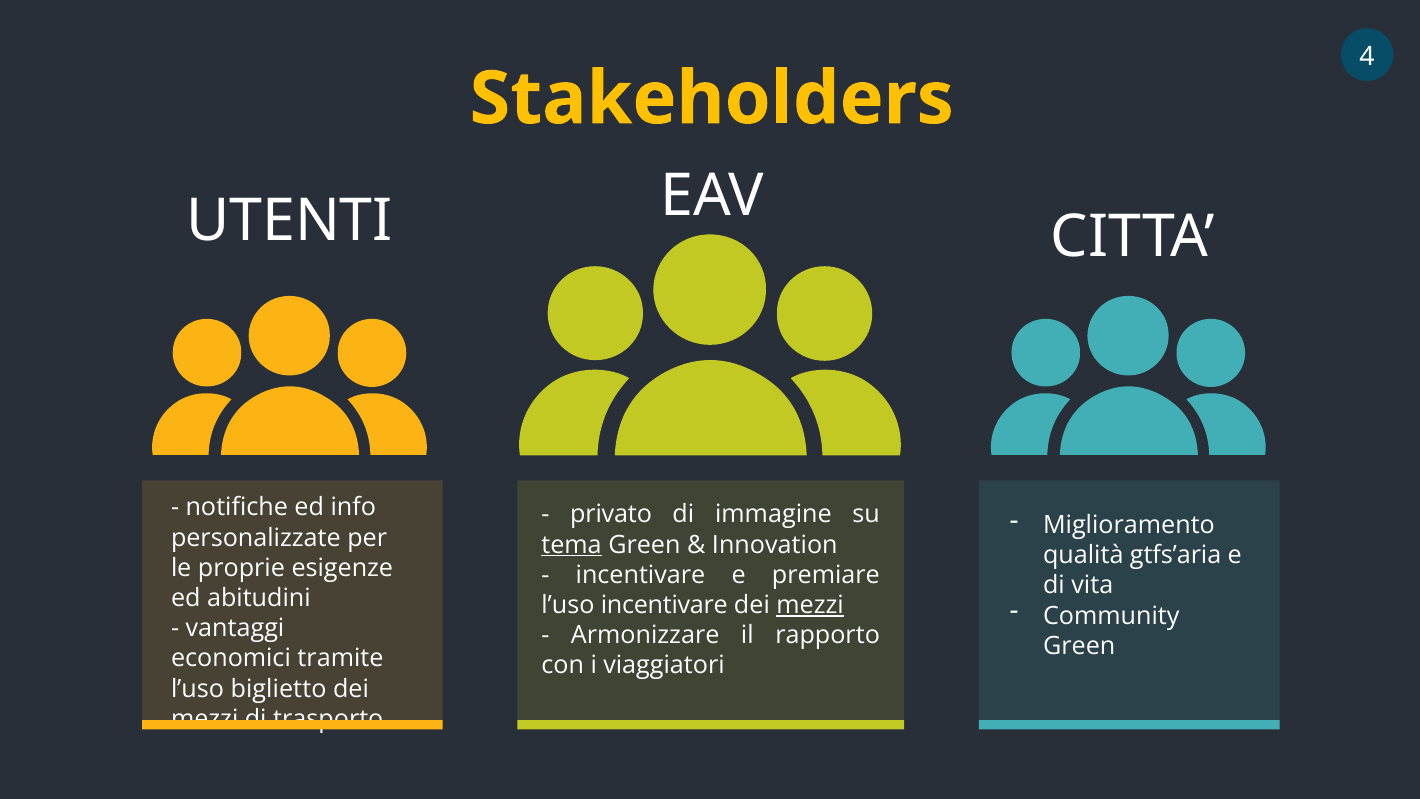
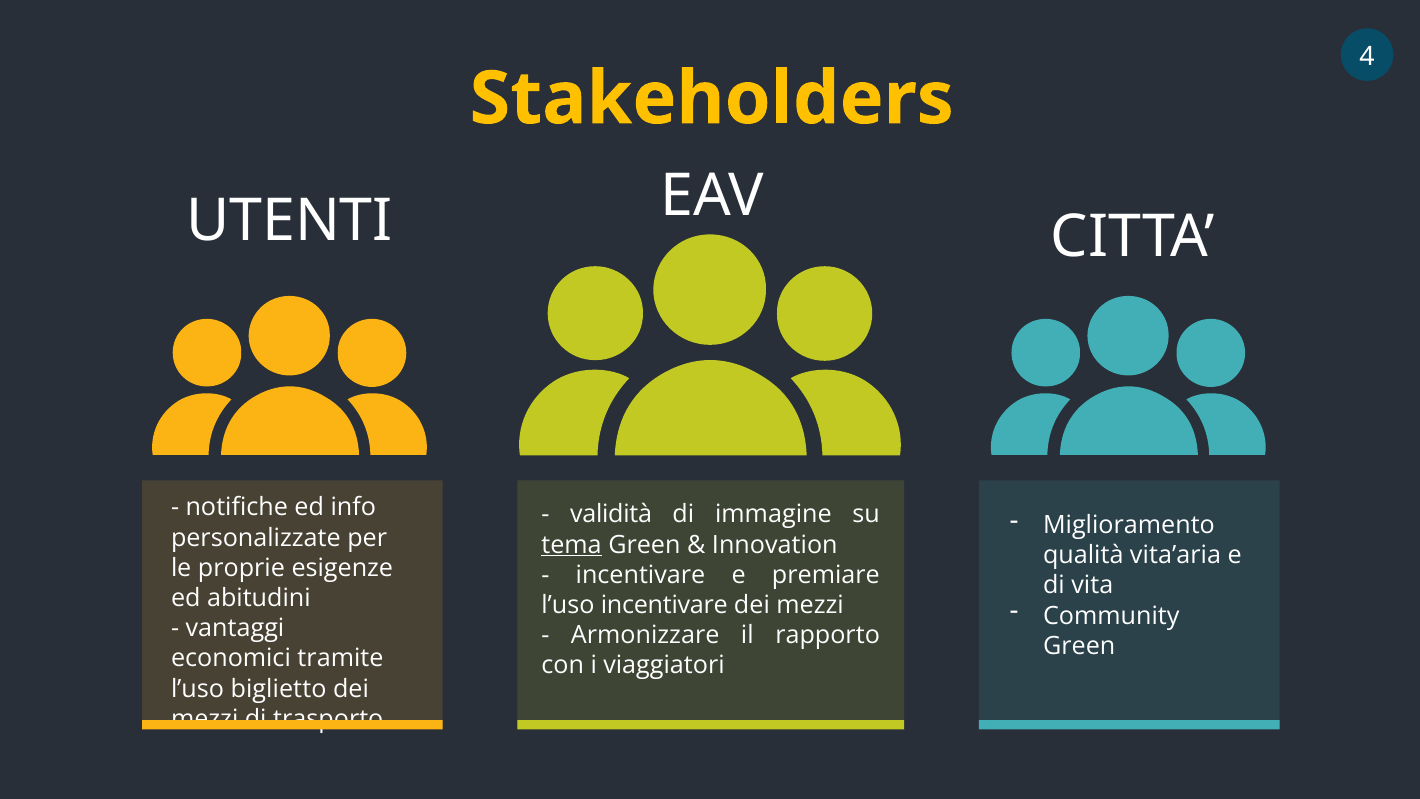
privato: privato -> validità (611, 514)
gtfs’aria: gtfs’aria -> vita’aria (1176, 555)
mezzi underline: present -> none (810, 605)
